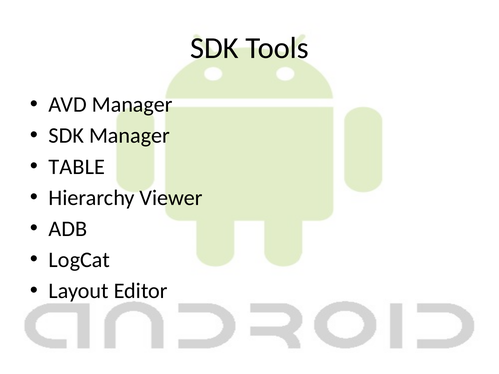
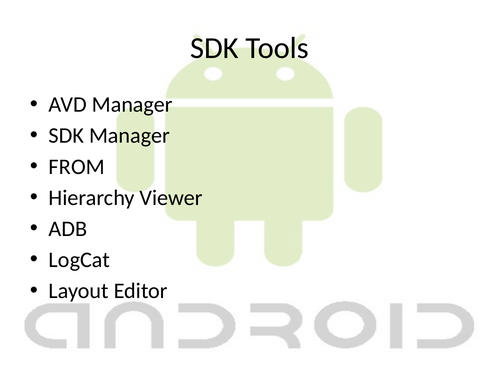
TABLE: TABLE -> FROM (77, 167)
